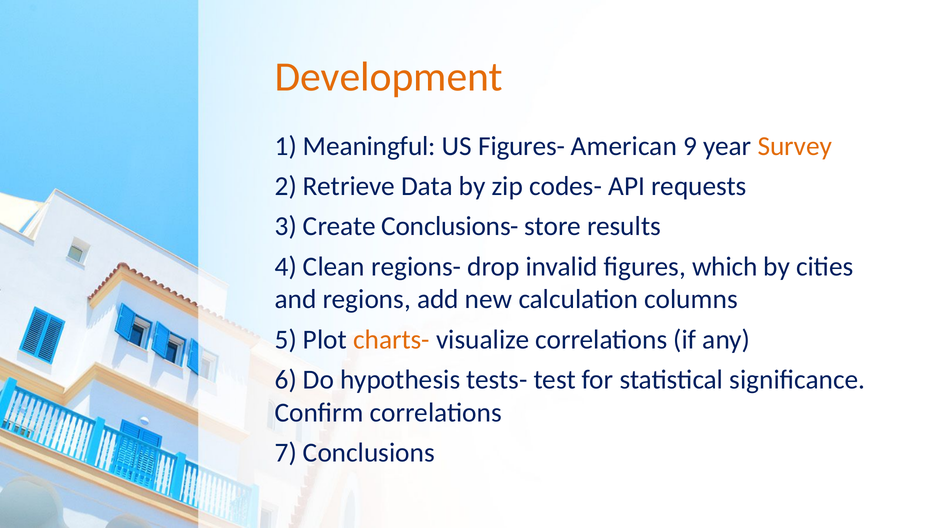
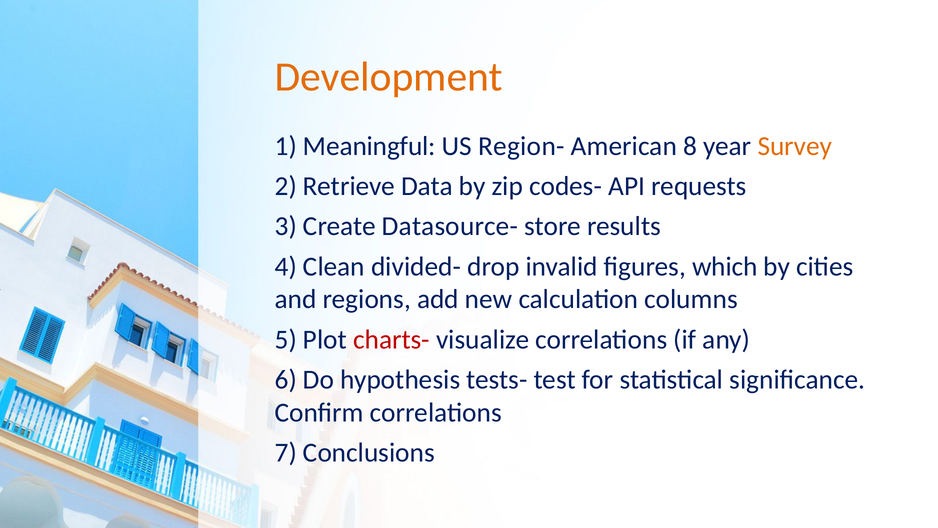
Figures-: Figures- -> Region- (521, 146)
9: 9 -> 8 (690, 146)
Conclusions-: Conclusions- -> Datasource- (450, 226)
regions-: regions- -> divided- (416, 266)
charts- colour: orange -> red (391, 339)
